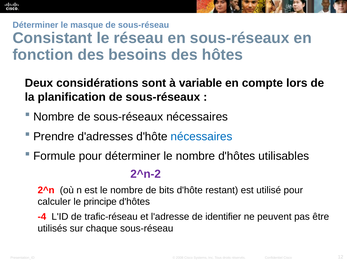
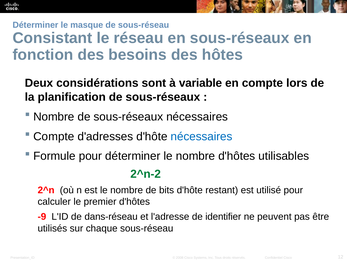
Prendre: Prendre -> Compte (54, 136)
2^n-2 colour: purple -> green (146, 174)
principe: principe -> premier (100, 201)
-4: -4 -> -9 (42, 216)
trafic-réseau: trafic-réseau -> dans-réseau (111, 216)
